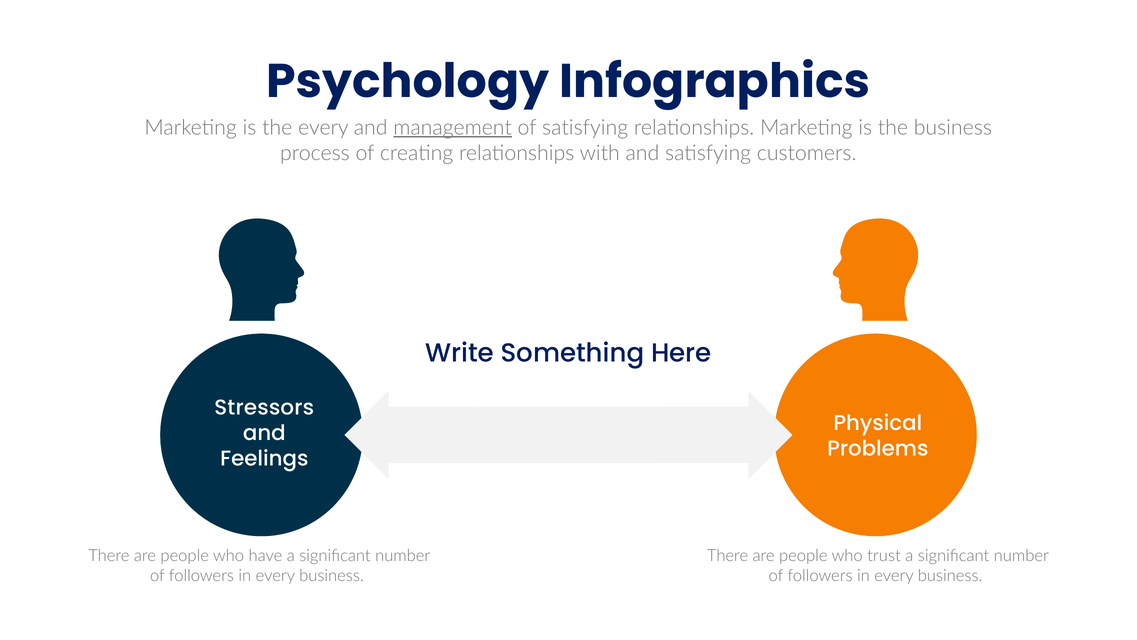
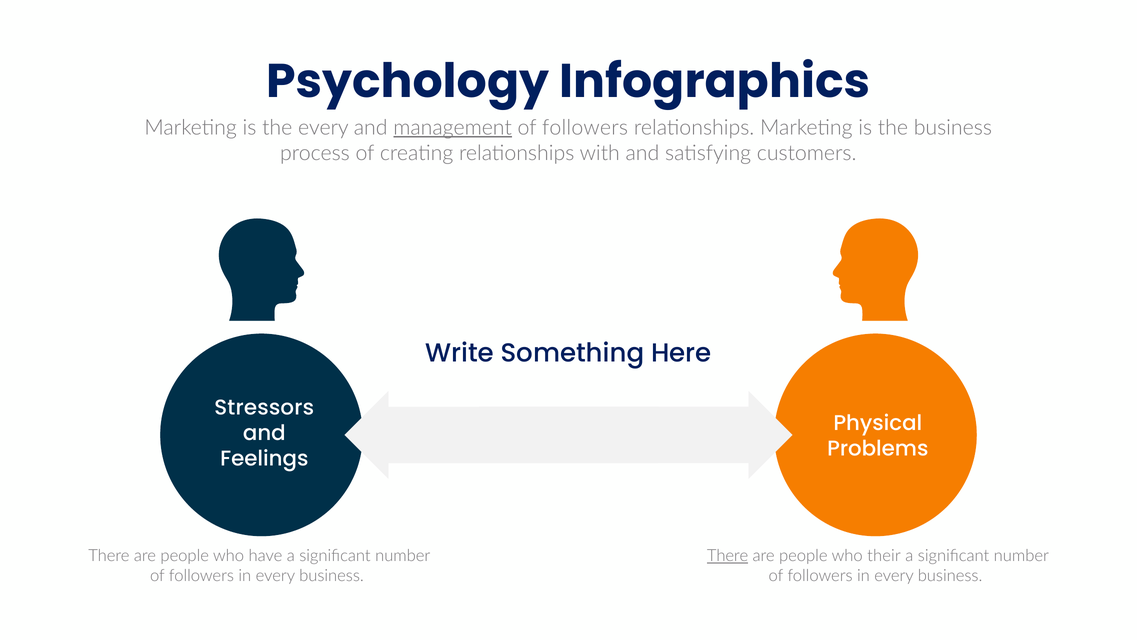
satisfying: satisfying -> followers (585, 128)
There underline: none -> present (728, 556)
trust: trust -> their (884, 556)
